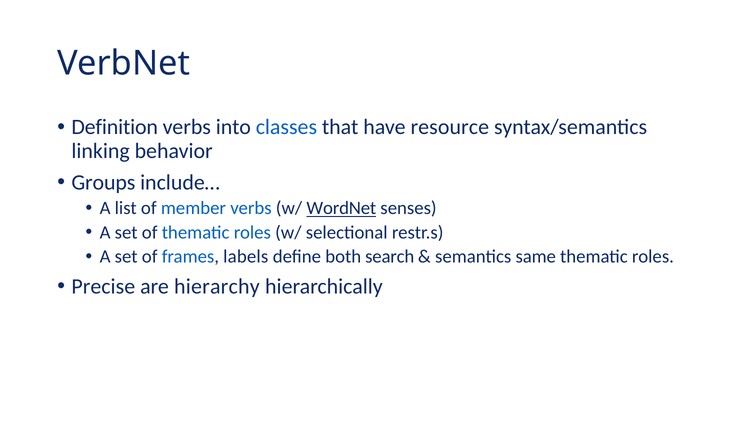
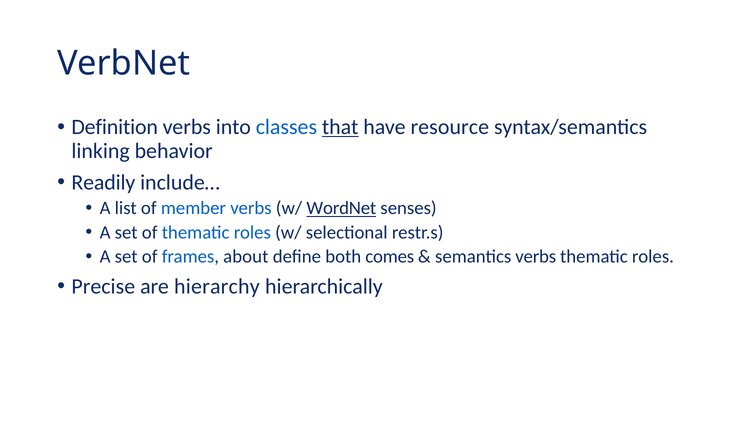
that underline: none -> present (340, 127)
Groups: Groups -> Readily (103, 182)
labels: labels -> about (246, 257)
search: search -> comes (390, 257)
semantics same: same -> verbs (536, 257)
